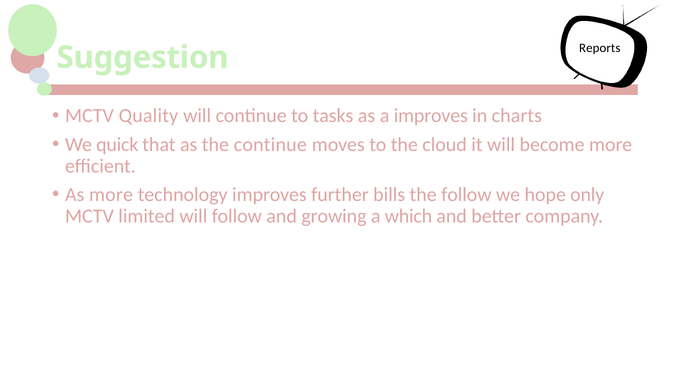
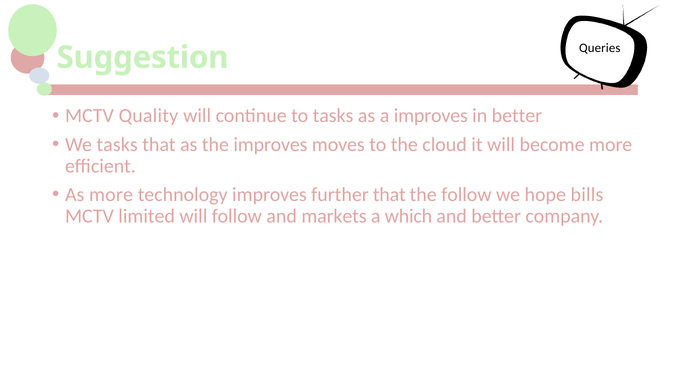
Reports: Reports -> Queries (600, 48)
in charts: charts -> better (517, 116)
We quick: quick -> tasks (117, 145)
the continue: continue -> improves (270, 145)
further bills: bills -> that (389, 195)
only: only -> bills (587, 195)
growing: growing -> markets (334, 216)
